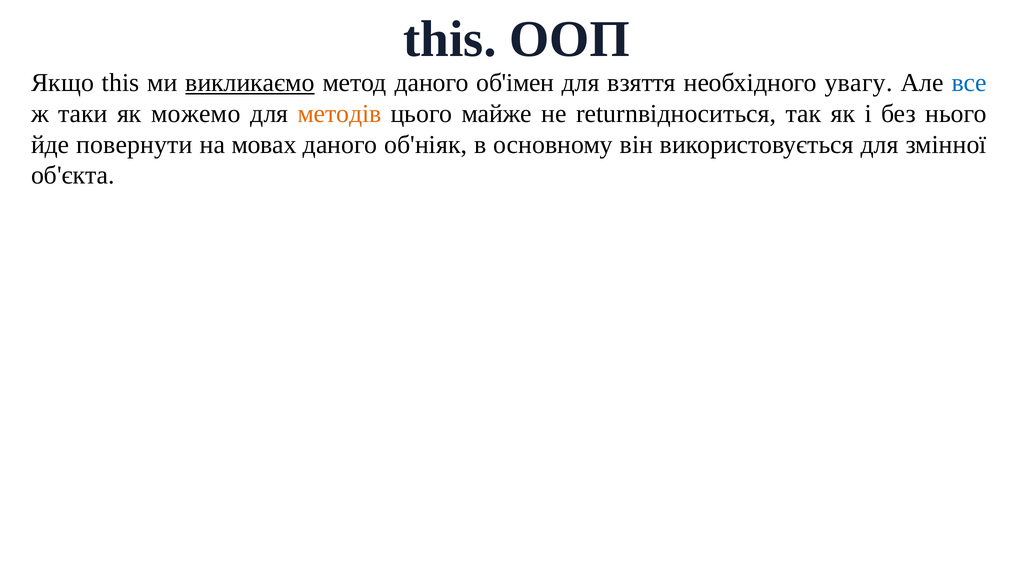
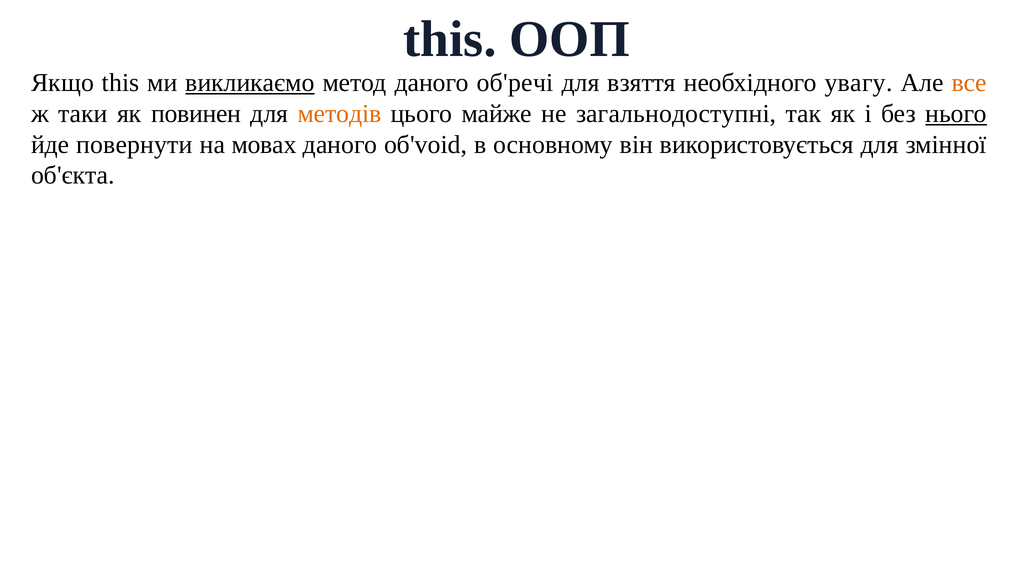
об'імен: об'імен -> об'речі (515, 83)
все colour: blue -> orange (969, 83)
можемо: можемо -> повинен (196, 114)
returnвідноситься: returnвідноситься -> загальнодоступні (676, 114)
нього underline: none -> present (956, 114)
об'ніяк: об'ніяк -> об'void (426, 145)
